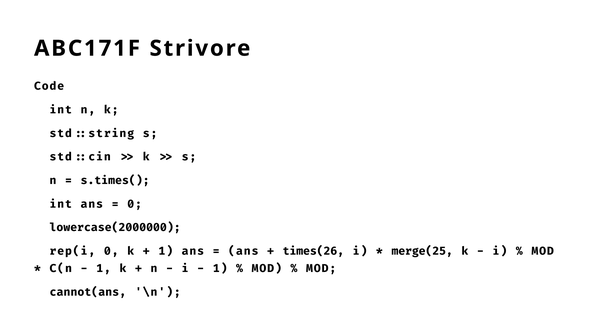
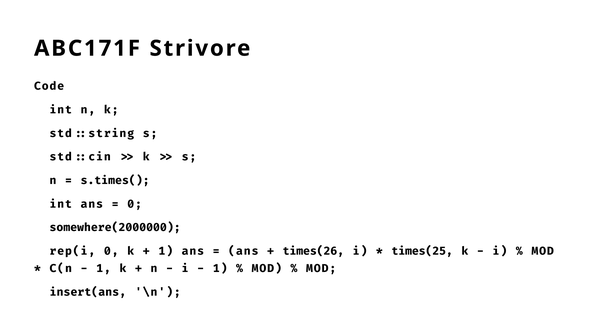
lowercase(2000000: lowercase(2000000 -> somewhere(2000000 (115, 228)
merge(25: merge(25 -> times(25 (422, 251)
cannot(ans: cannot(ans -> insert(ans (88, 292)
